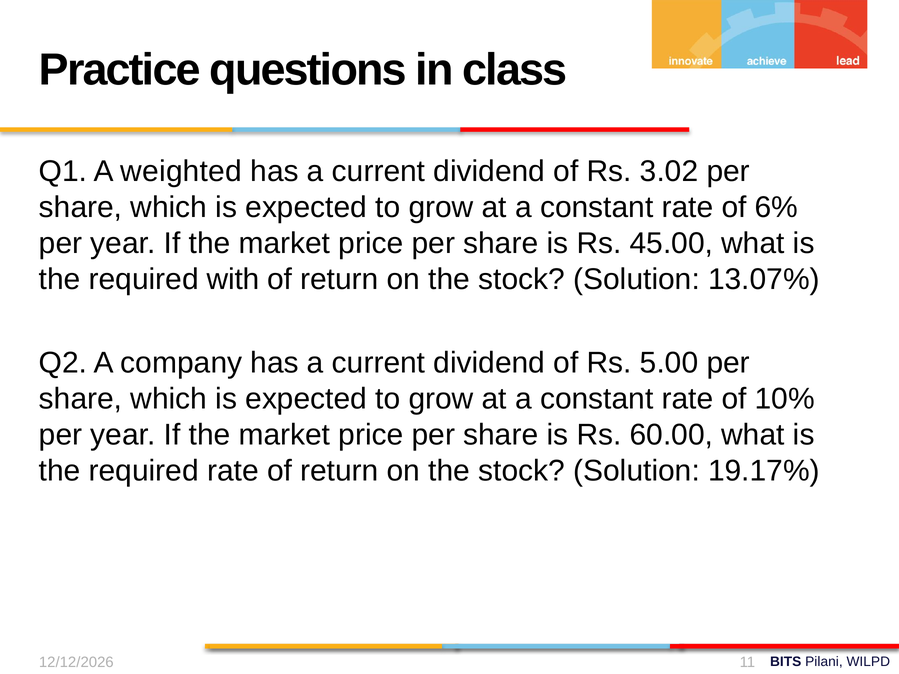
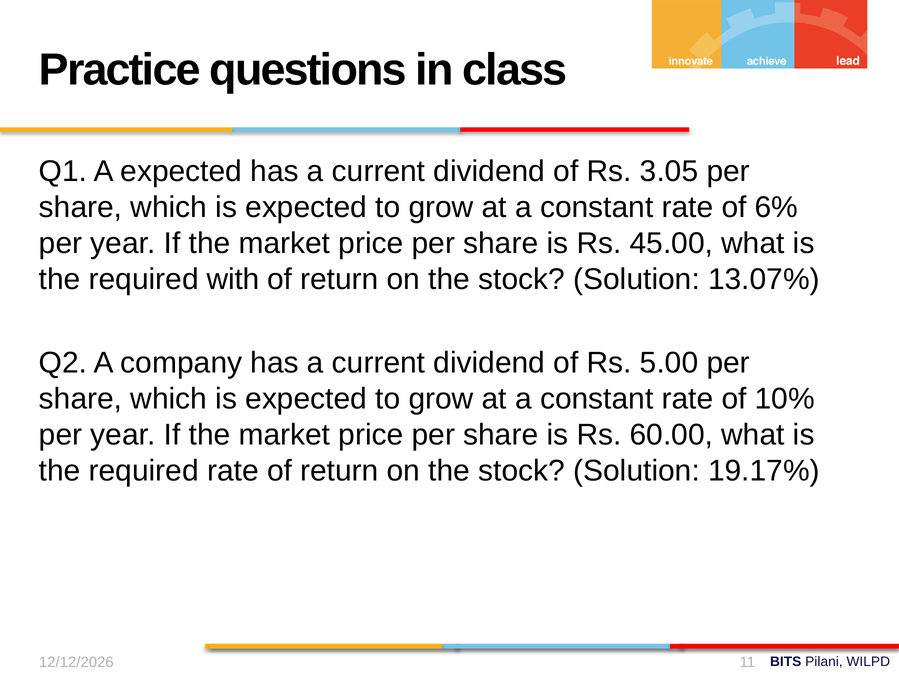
A weighted: weighted -> expected (181, 171)
3.02: 3.02 -> 3.05 (669, 171)
